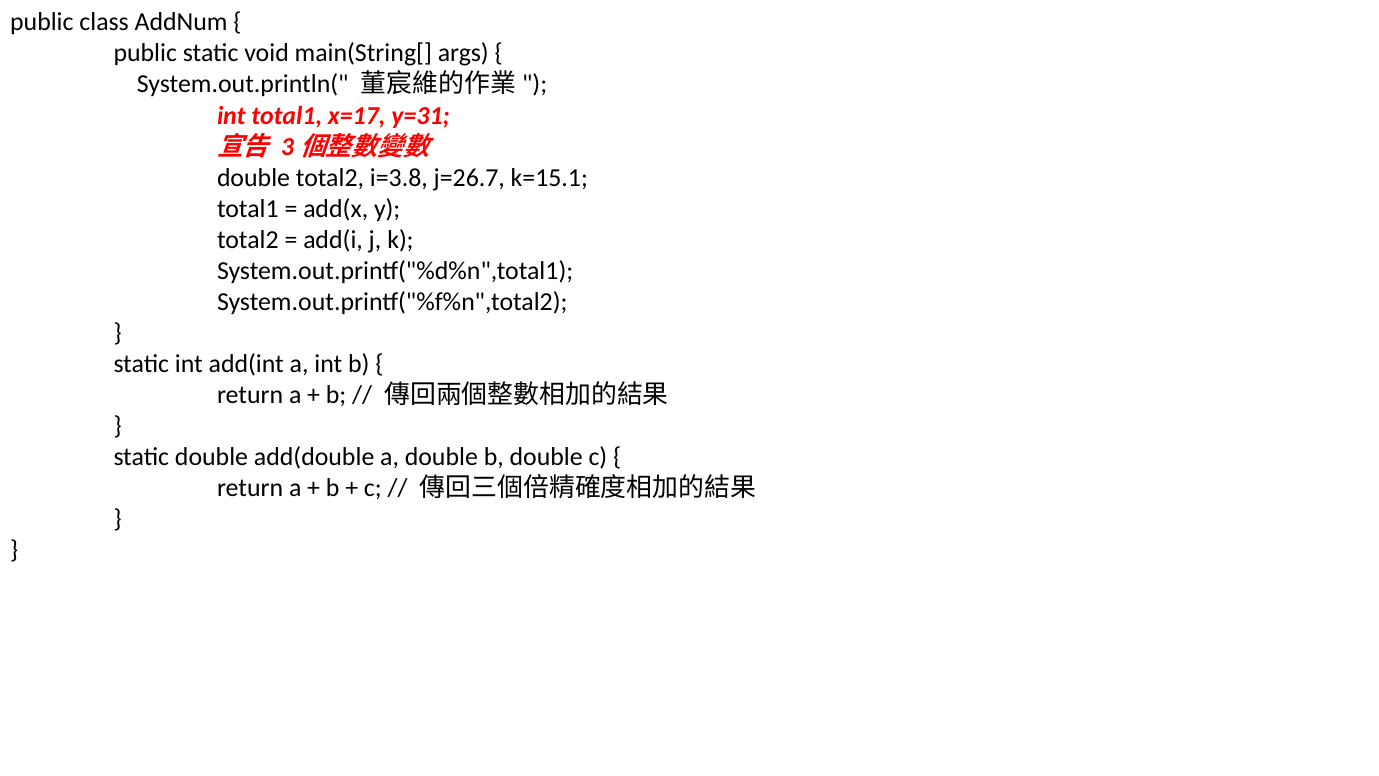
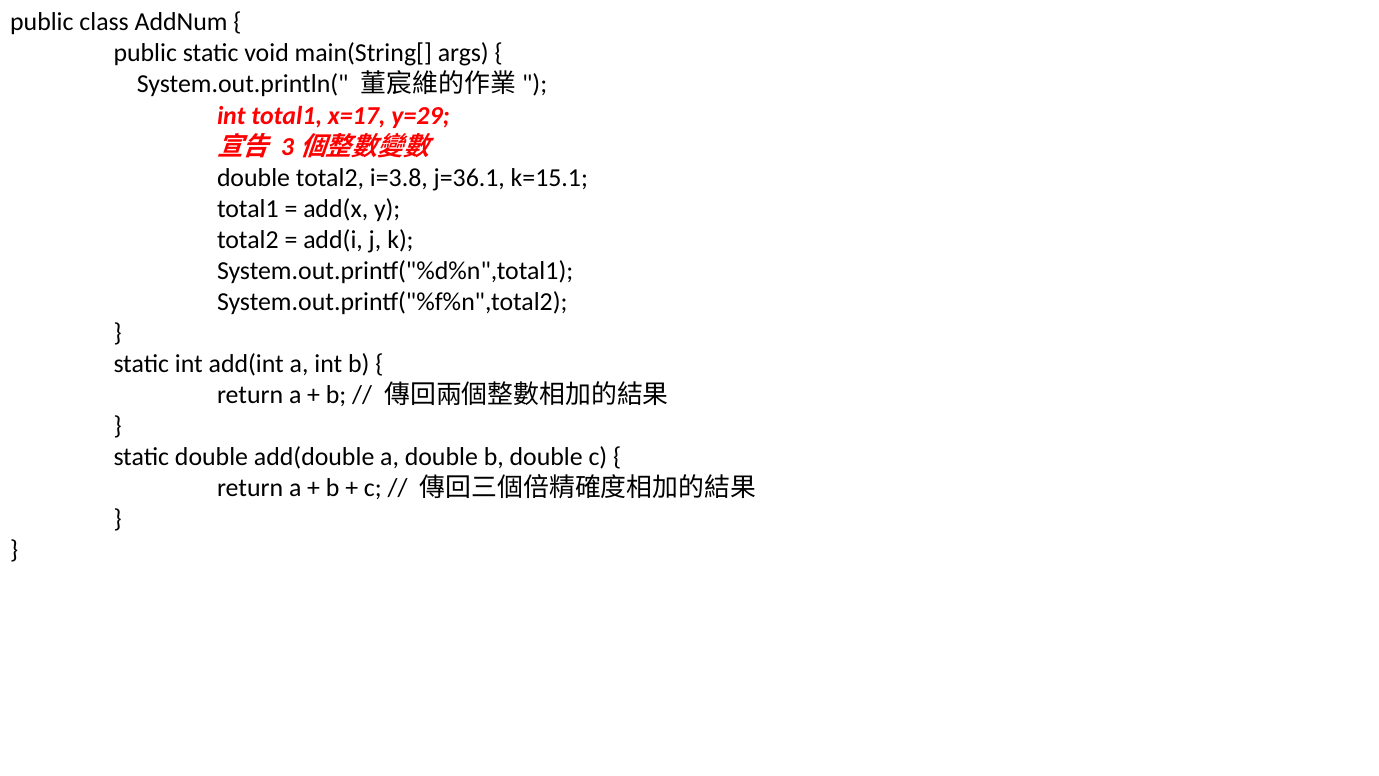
y=31: y=31 -> y=29 (421, 115)
j=26.7: j=26.7 -> j=36.1 (469, 178)
